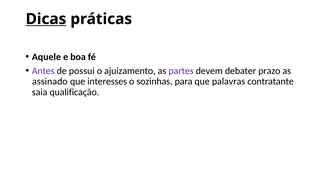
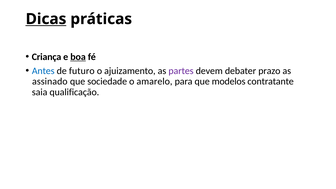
Aquele: Aquele -> Criança (47, 57)
boa underline: none -> present (78, 57)
Antes colour: purple -> blue (43, 71)
possui: possui -> futuro (82, 71)
interesses: interesses -> sociedade (107, 81)
sozinhas: sozinhas -> amarelo (154, 81)
palavras: palavras -> modelos (229, 81)
